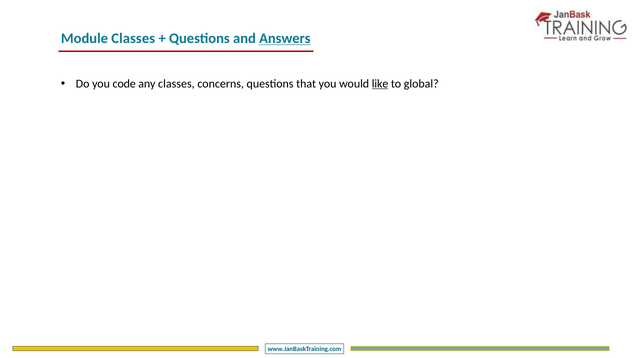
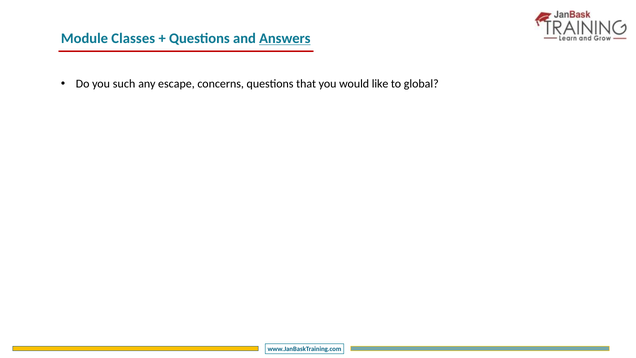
code: code -> such (124, 84)
any classes: classes -> escape (176, 84)
like underline: present -> none (380, 84)
